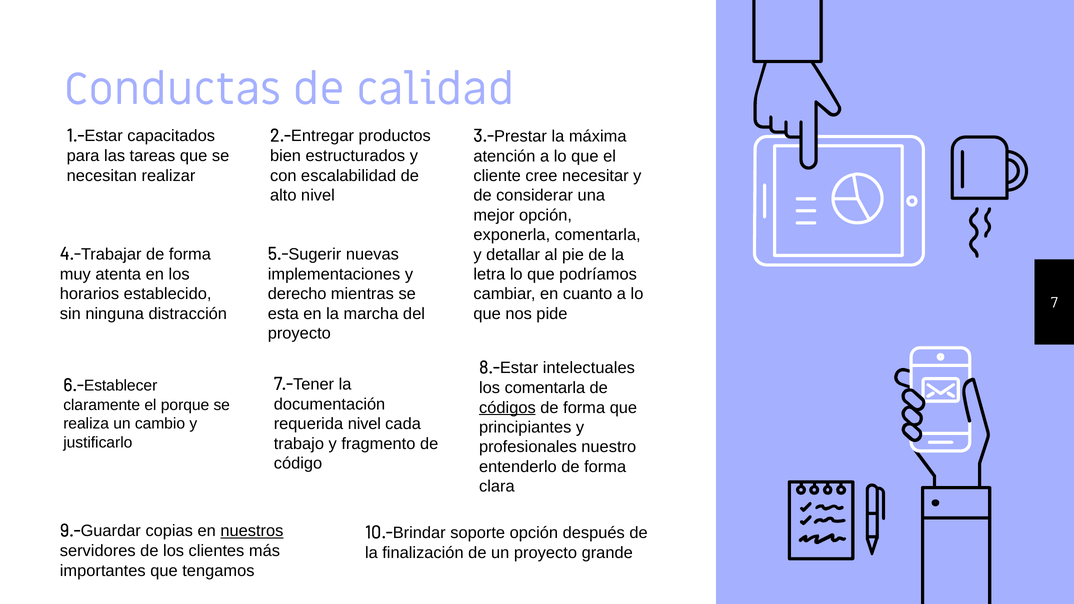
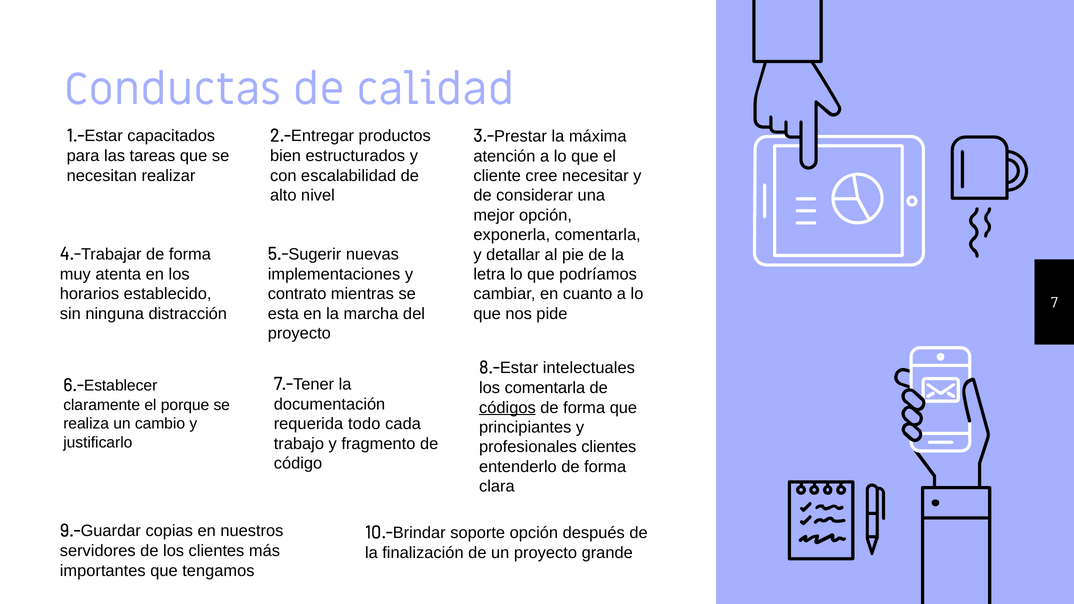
derecho: derecho -> contrato (297, 294)
requerida nivel: nivel -> todo (364, 424)
profesionales nuestro: nuestro -> clientes (609, 447)
nuestros underline: present -> none (252, 531)
